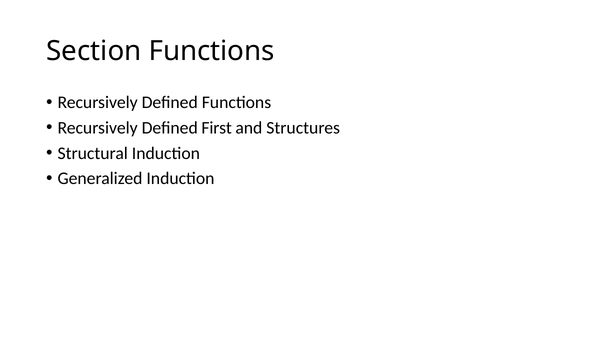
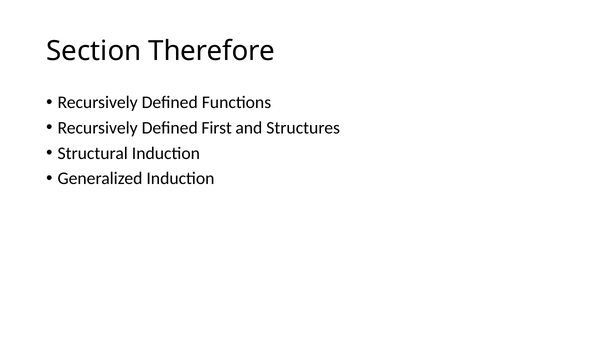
Section Functions: Functions -> Therefore (212, 51)
